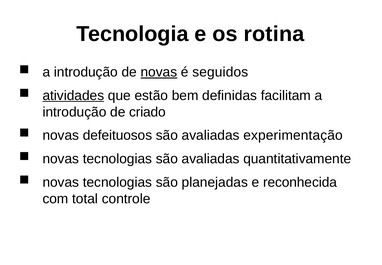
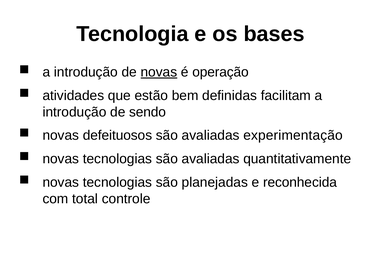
rotina: rotina -> bases (274, 34)
seguidos: seguidos -> operação (221, 72)
atividades underline: present -> none (73, 95)
criado: criado -> sendo (148, 112)
